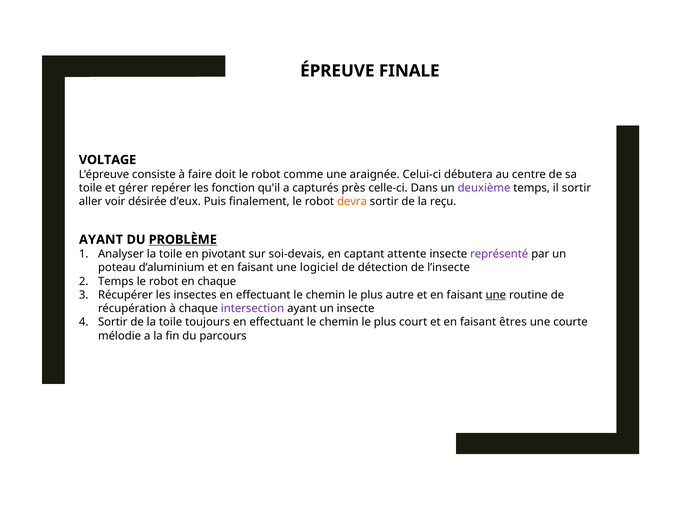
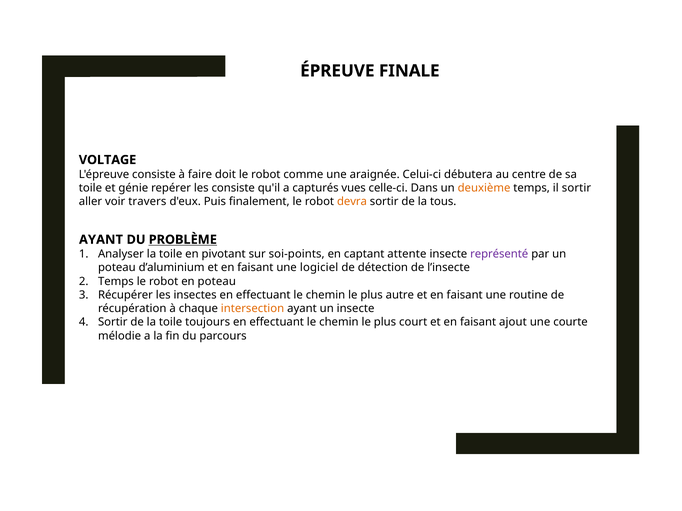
gérer: gérer -> génie (133, 188)
les fonction: fonction -> consiste (233, 188)
près: près -> vues (354, 188)
deuxième colour: purple -> orange (484, 188)
désirée: désirée -> travers (147, 202)
reçu: reçu -> tous (443, 202)
soi-devais: soi-devais -> soi-points (297, 254)
en chaque: chaque -> poteau (217, 282)
une underline: present -> none (496, 295)
intersection colour: purple -> orange (253, 309)
êtres: êtres -> ajout (513, 322)
